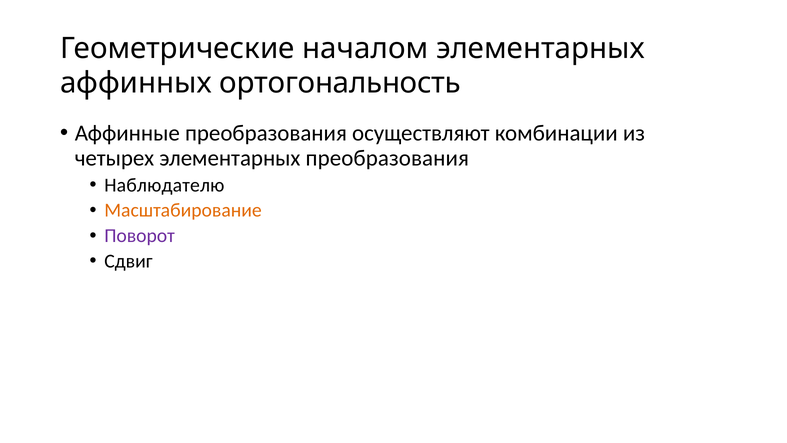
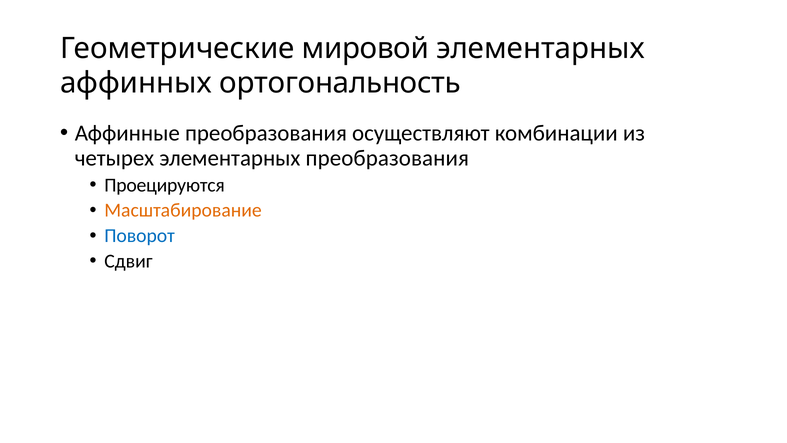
началом: началом -> мировой (365, 48)
Наблюдателю: Наблюдателю -> Проецируются (165, 185)
Поворот colour: purple -> blue (140, 236)
